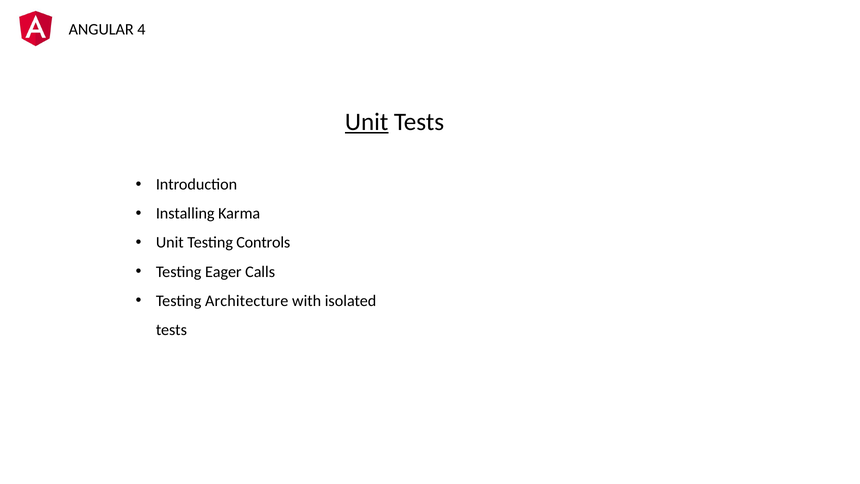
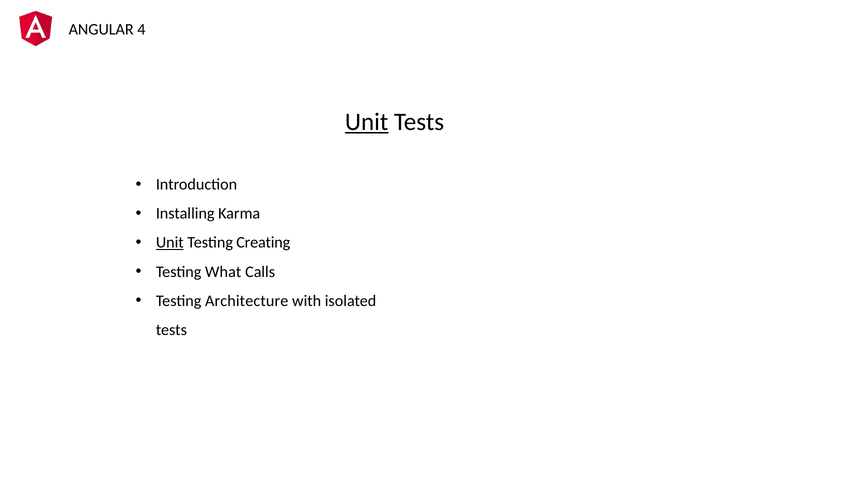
Unit underline: none -> present (170, 243)
Controls: Controls -> Creating (263, 243)
Eager: Eager -> What (223, 272)
